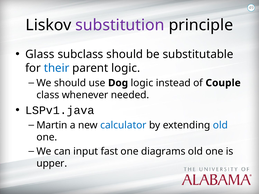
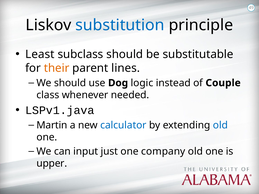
substitution colour: purple -> blue (120, 25)
Glass: Glass -> Least (40, 54)
their colour: blue -> orange (57, 68)
parent logic: logic -> lines (126, 68)
fast: fast -> just (109, 152)
diagrams: diagrams -> company (163, 152)
